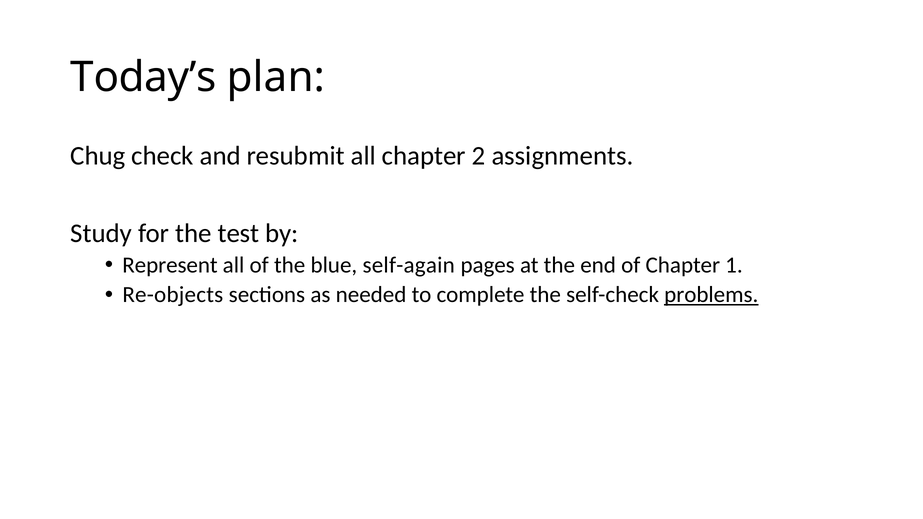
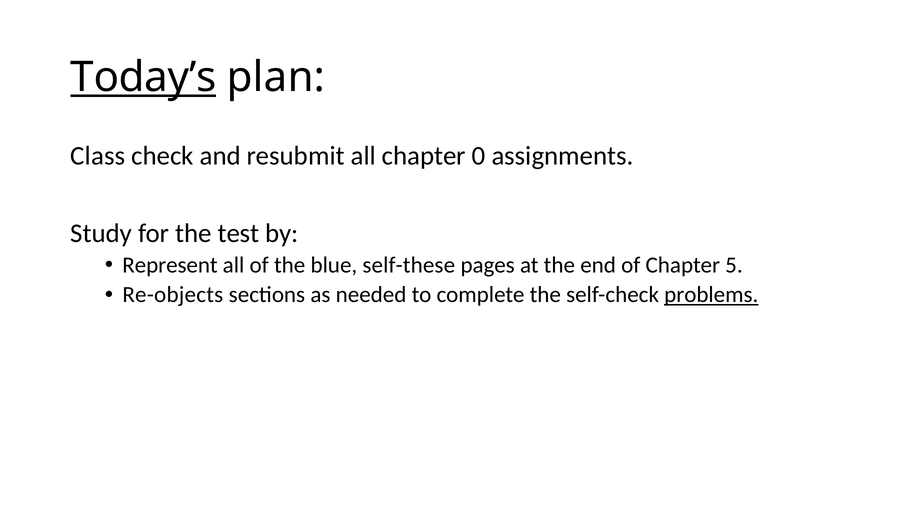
Today’s underline: none -> present (143, 78)
Chug: Chug -> Class (98, 156)
2: 2 -> 0 (479, 156)
self-again: self-again -> self-these (409, 265)
1: 1 -> 5 (734, 265)
